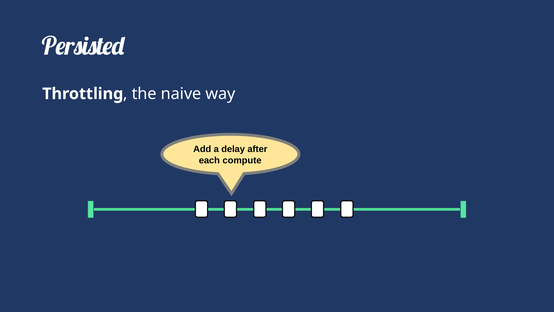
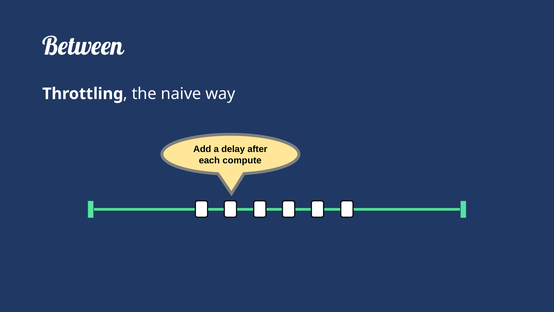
Persisted: Persisted -> Between (83, 47)
